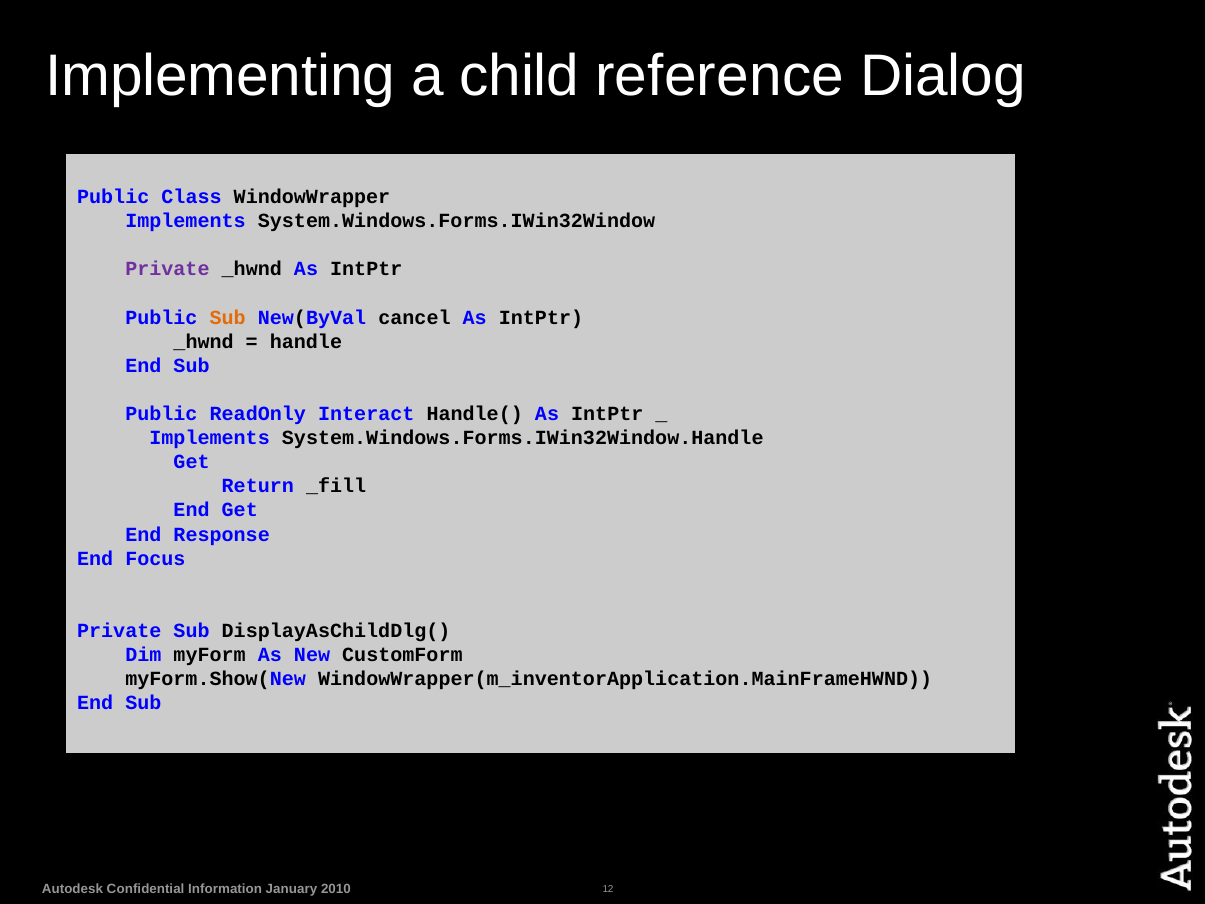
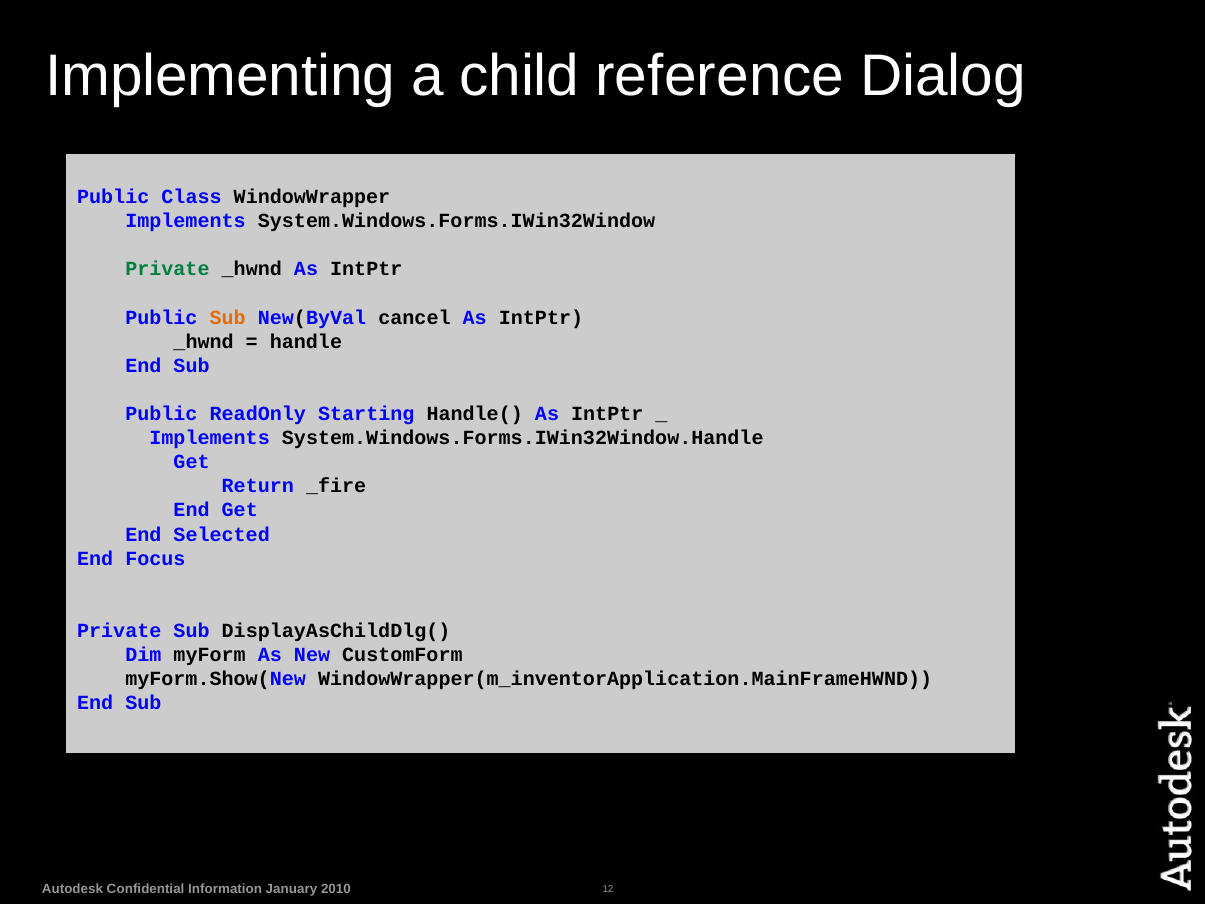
Private colour: purple -> green (167, 269)
Interact: Interact -> Starting (366, 414)
_fill: _fill -> _fire (336, 486)
Response: Response -> Selected (222, 534)
